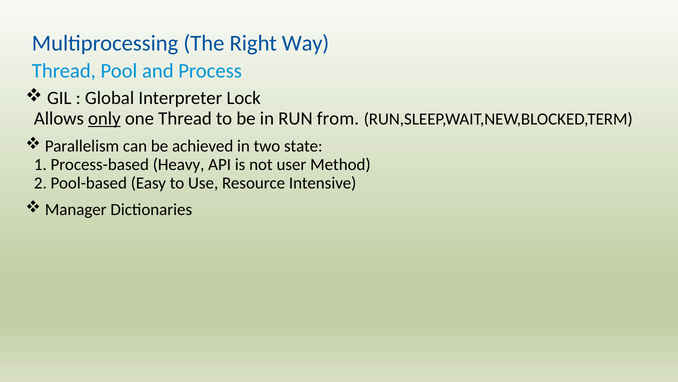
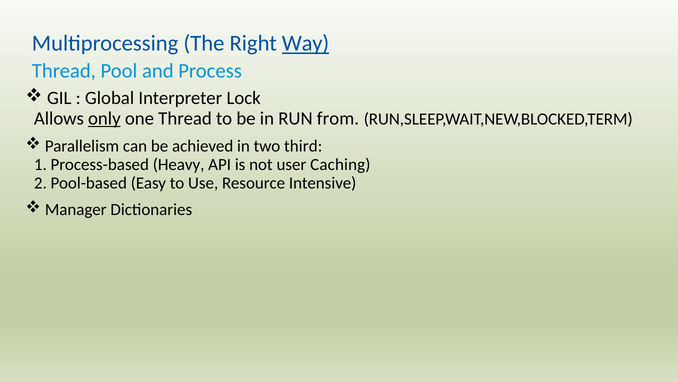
Way underline: none -> present (305, 43)
state: state -> third (303, 146)
Method: Method -> Caching (340, 164)
